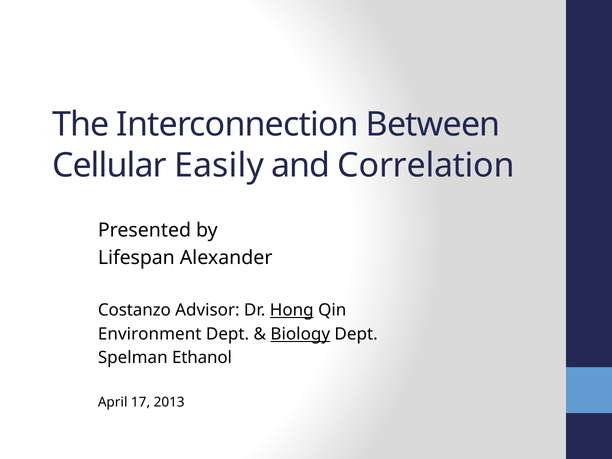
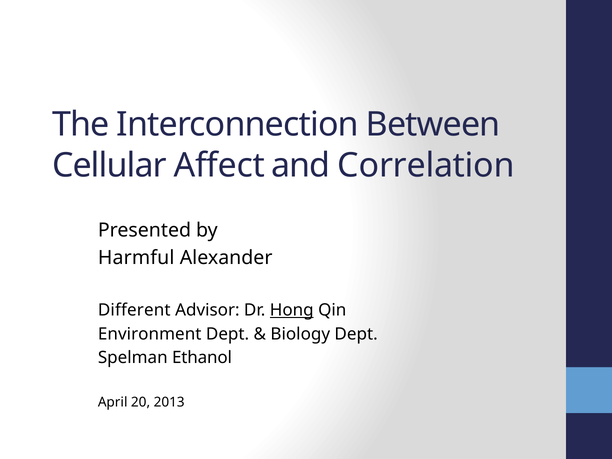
Easily: Easily -> Affect (219, 165)
Lifespan: Lifespan -> Harmful (136, 258)
Costanzo: Costanzo -> Different (134, 310)
Biology underline: present -> none (300, 334)
17: 17 -> 20 (141, 402)
